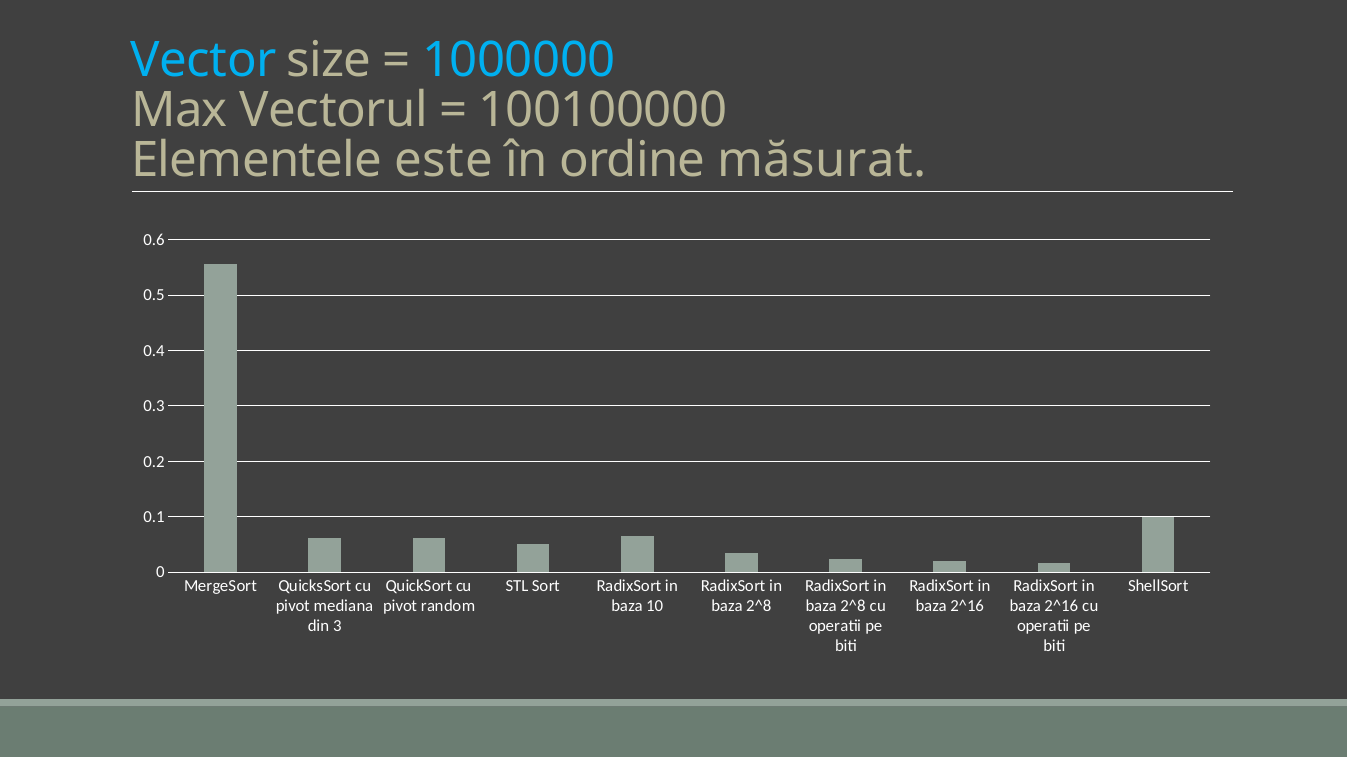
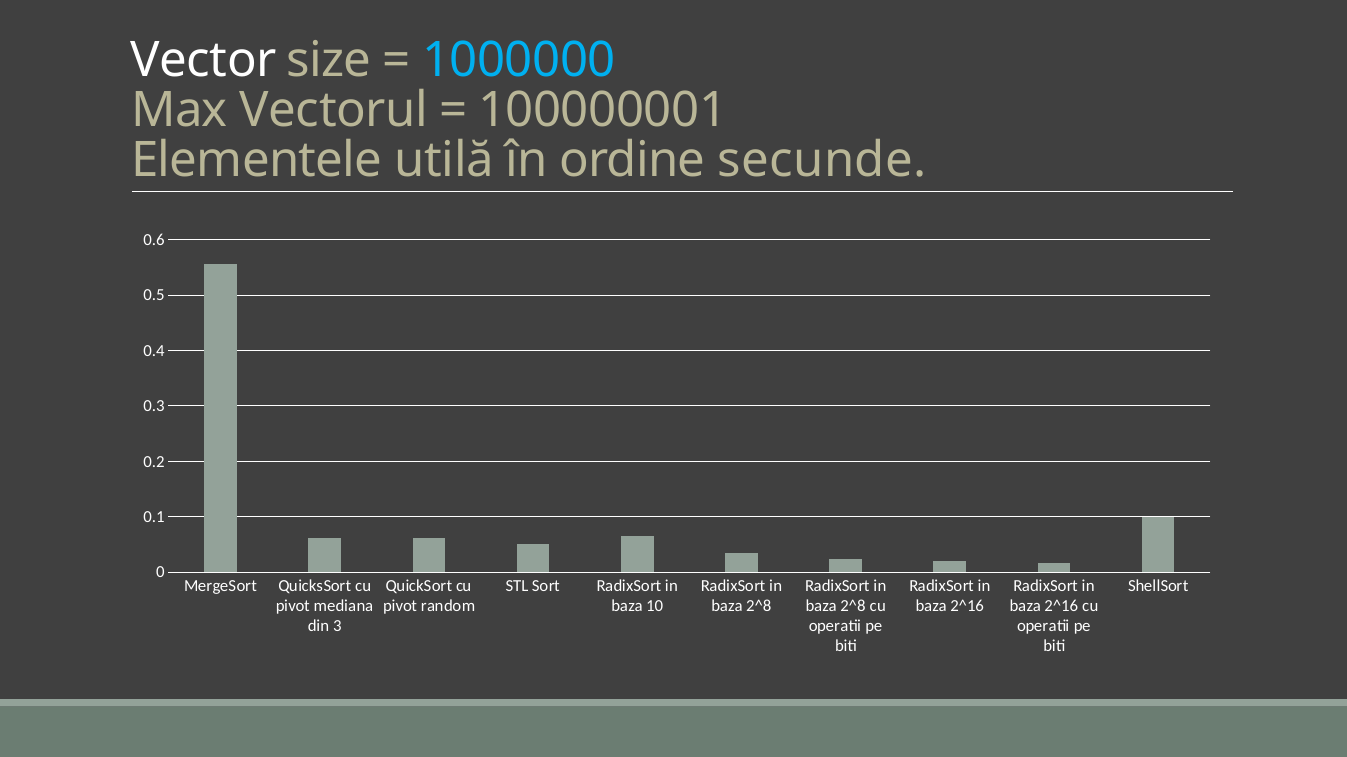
Vector colour: light blue -> white (204, 61)
100100000: 100100000 -> 100000001 (603, 111)
este: este -> utilă (444, 161)
măsurat: măsurat -> secunde (822, 161)
